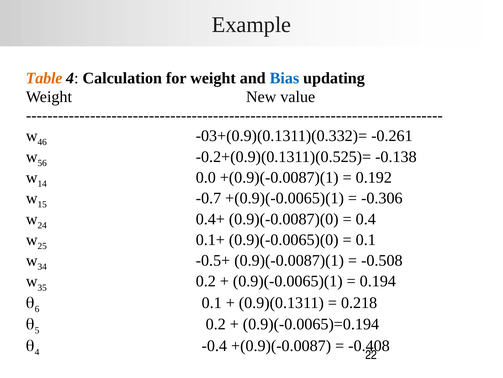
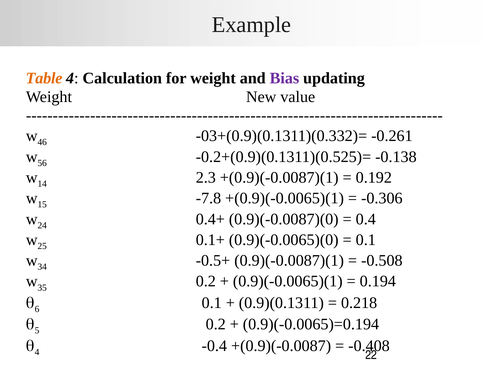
Bias colour: blue -> purple (284, 78)
0.0: 0.0 -> 2.3 (206, 177)
-0.7: -0.7 -> -7.8 (208, 198)
